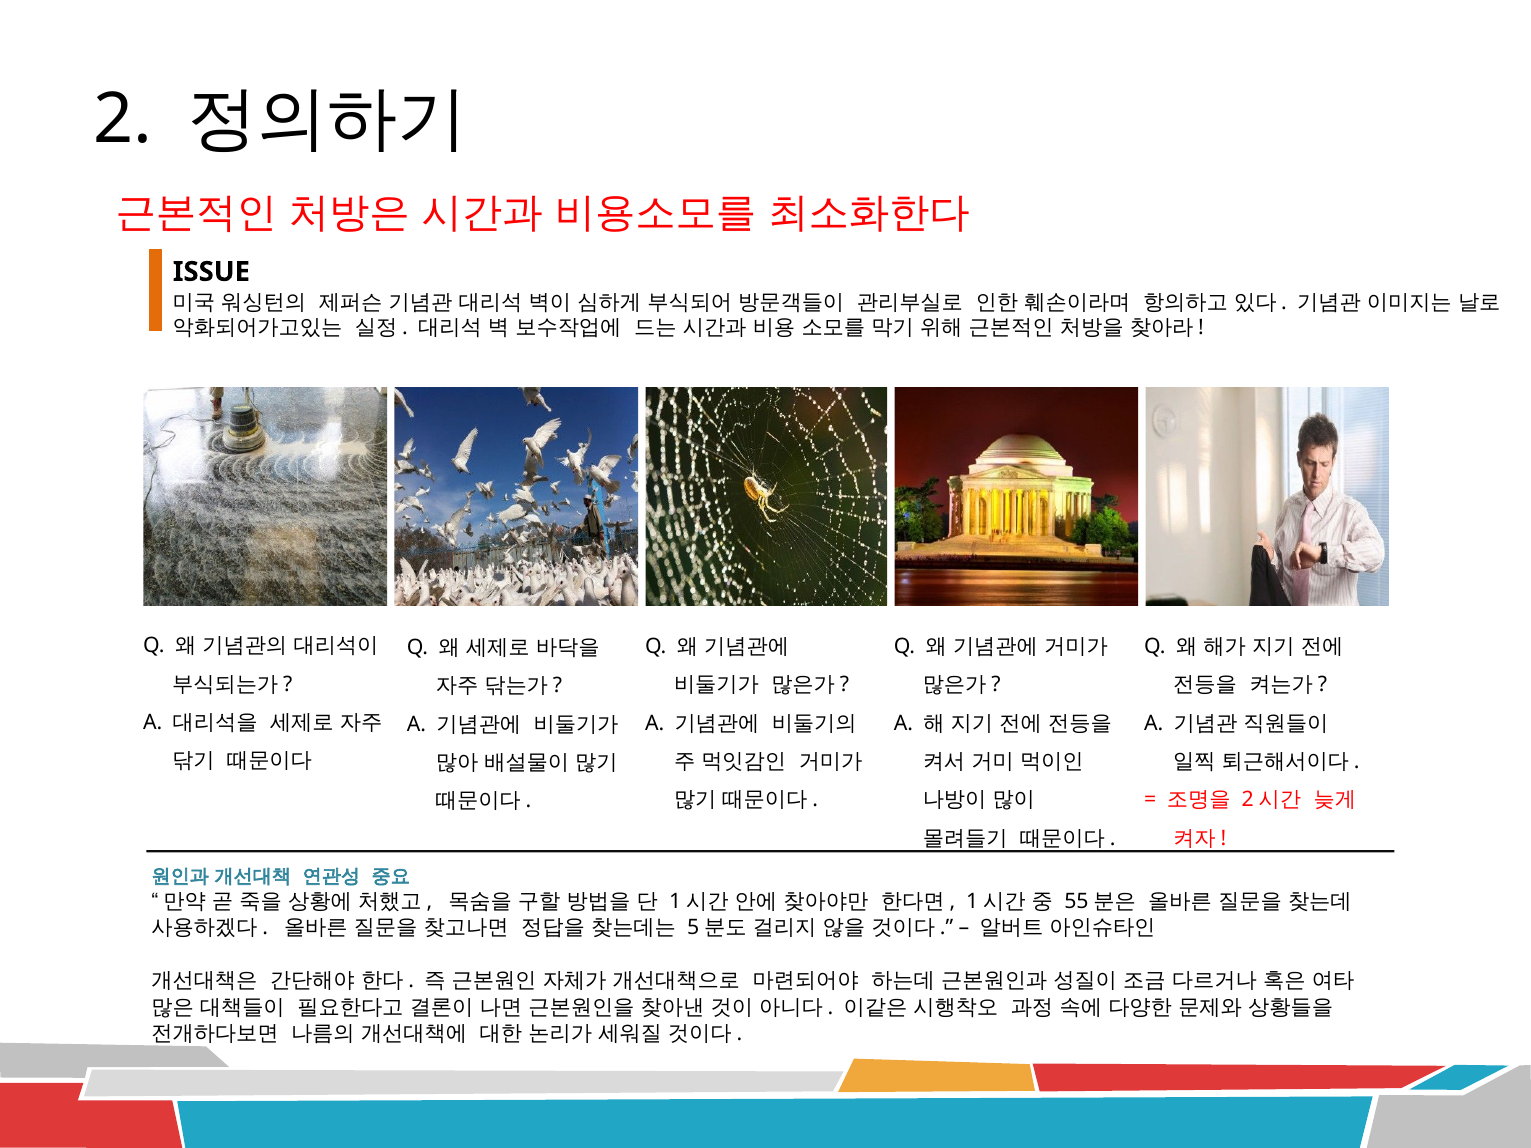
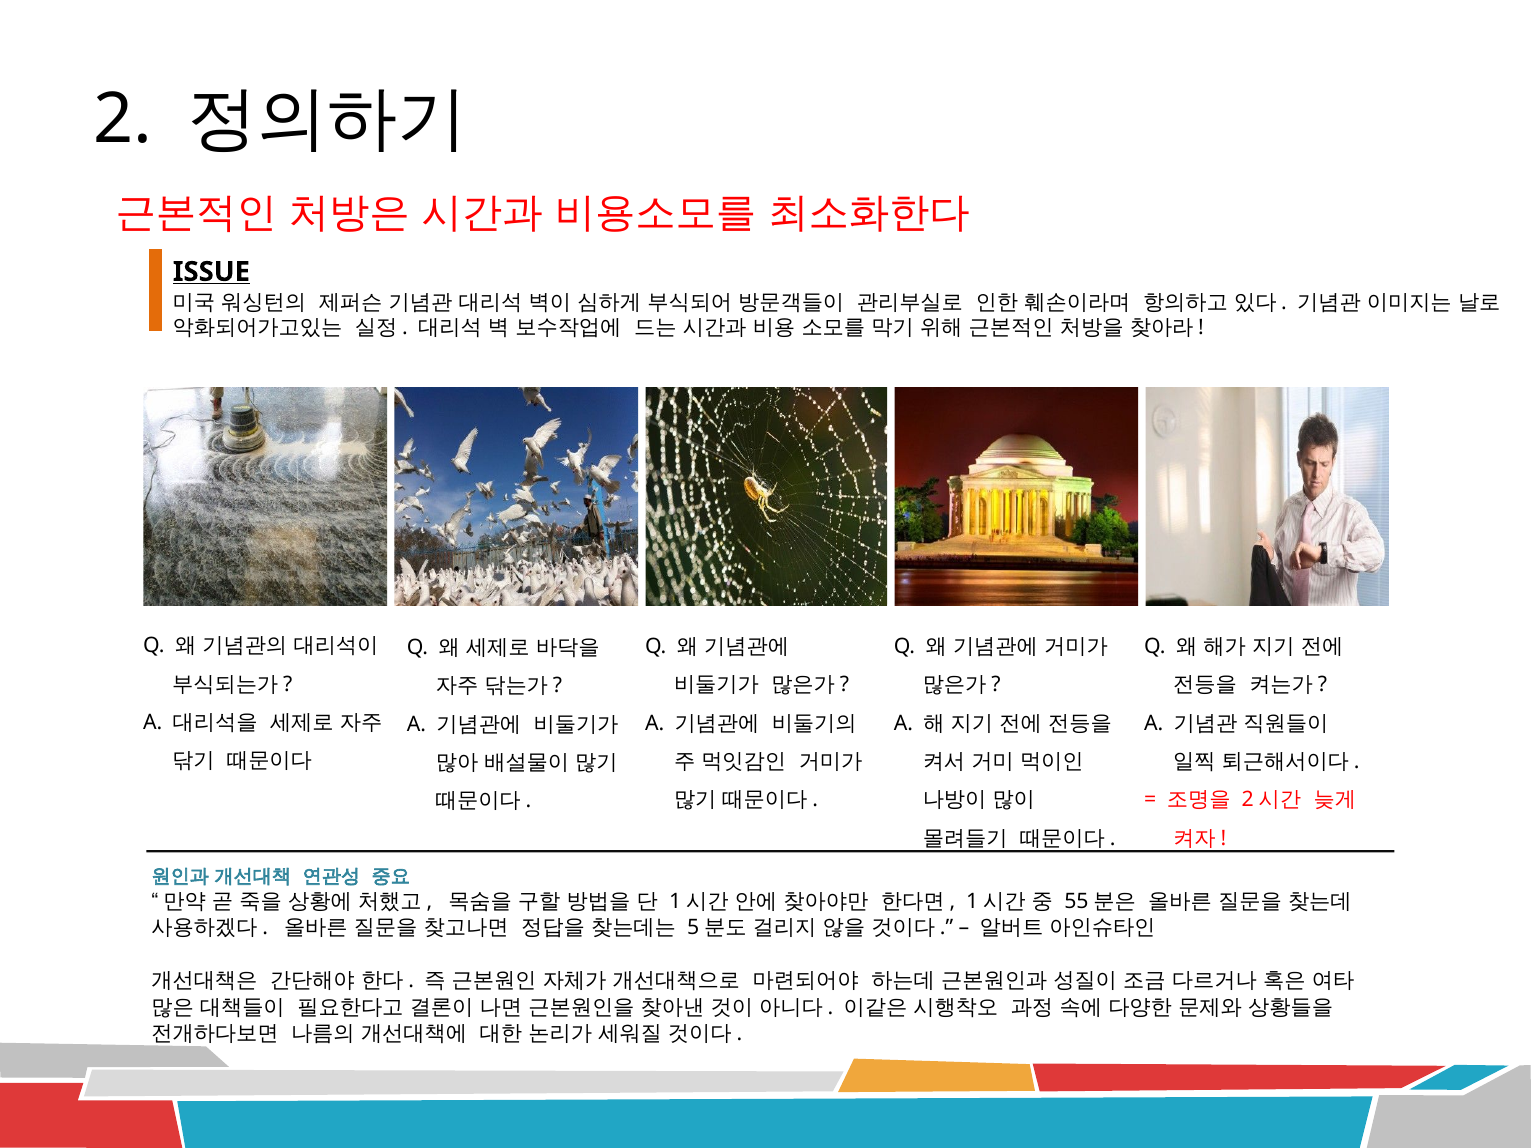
ISSUE underline: none -> present (211, 272)
